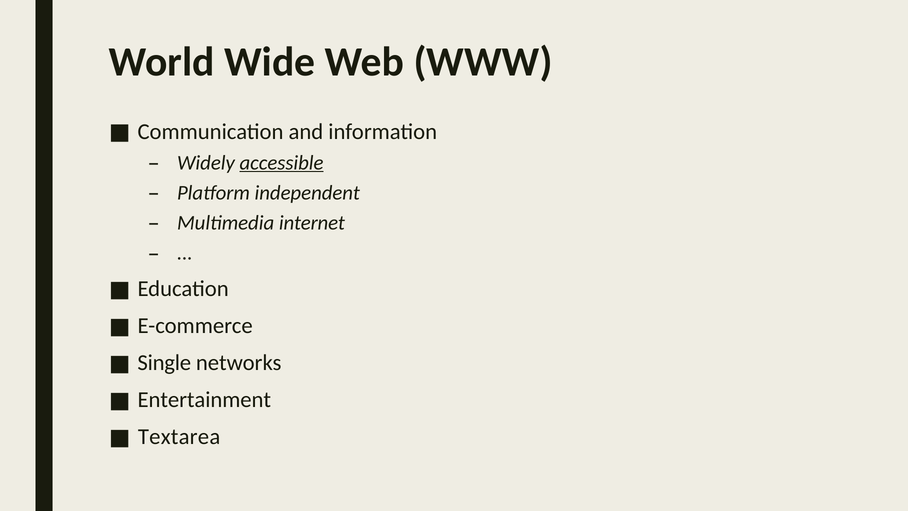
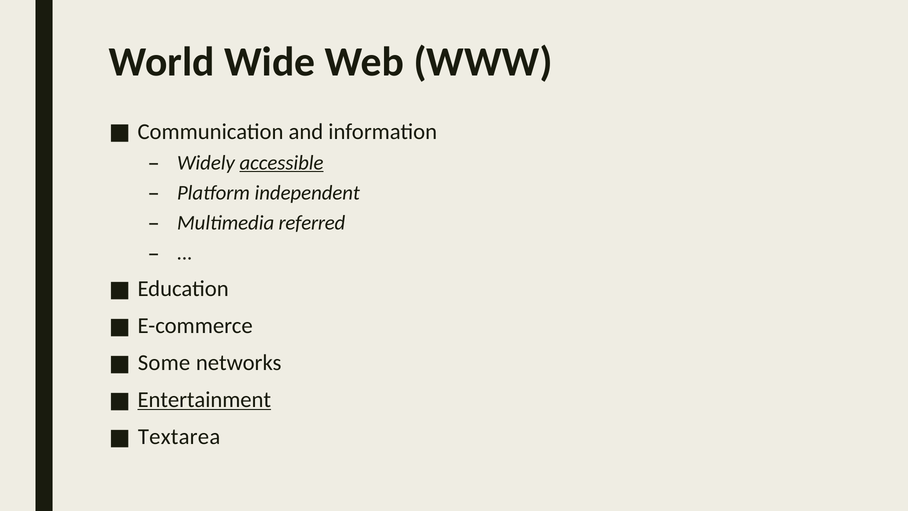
internet: internet -> referred (312, 223)
Single: Single -> Some (164, 363)
Entertainment underline: none -> present (204, 400)
